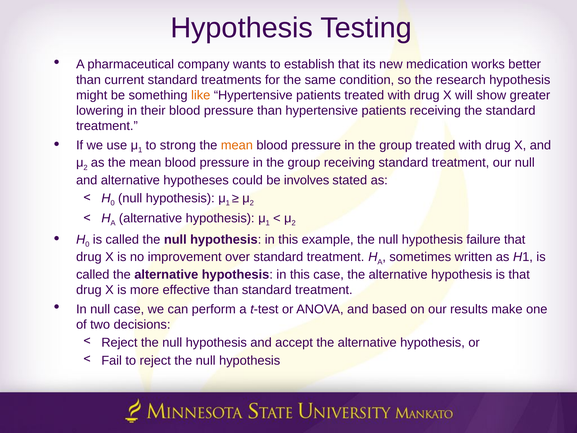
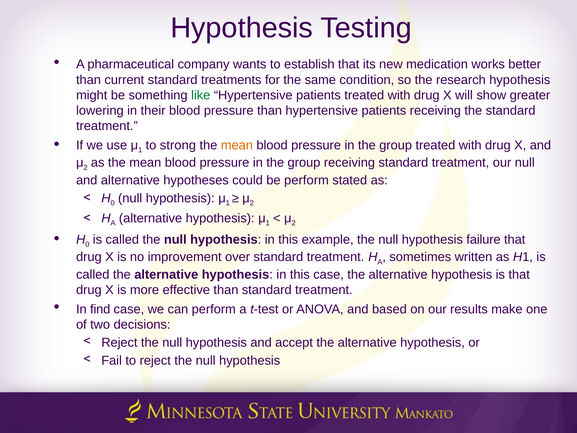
like colour: orange -> green (201, 95)
be involves: involves -> perform (306, 180)
In null: null -> find (100, 309)
